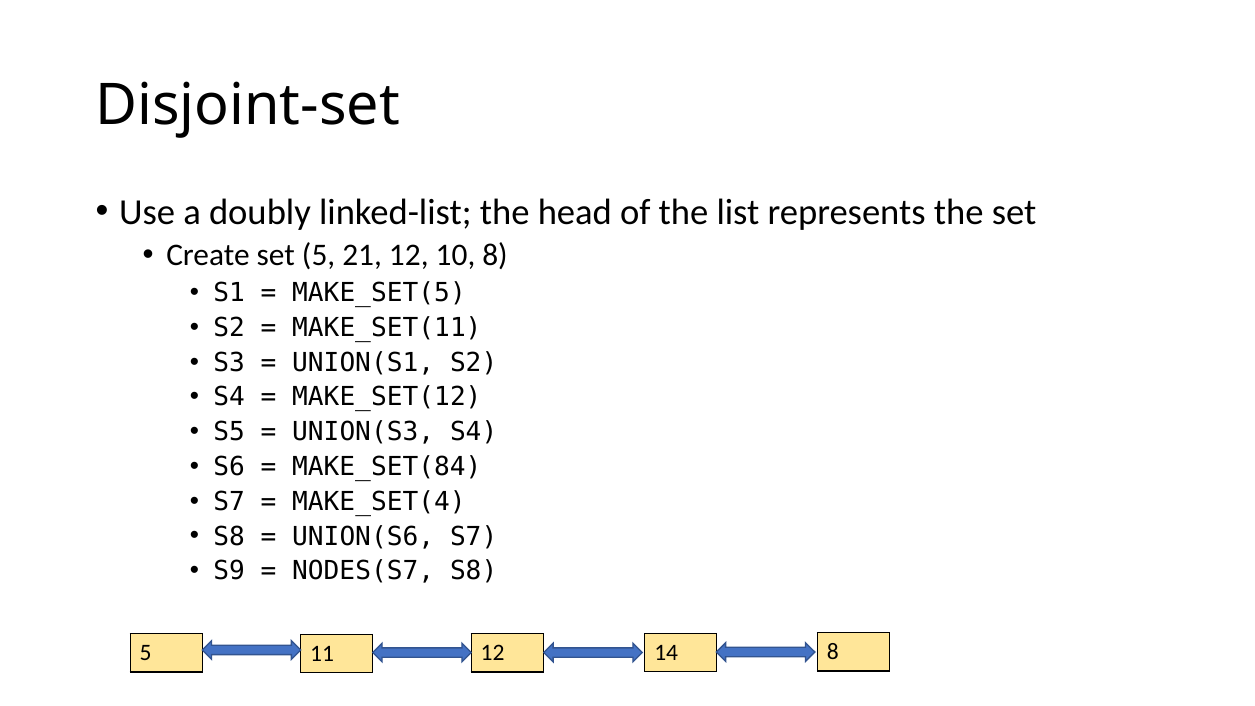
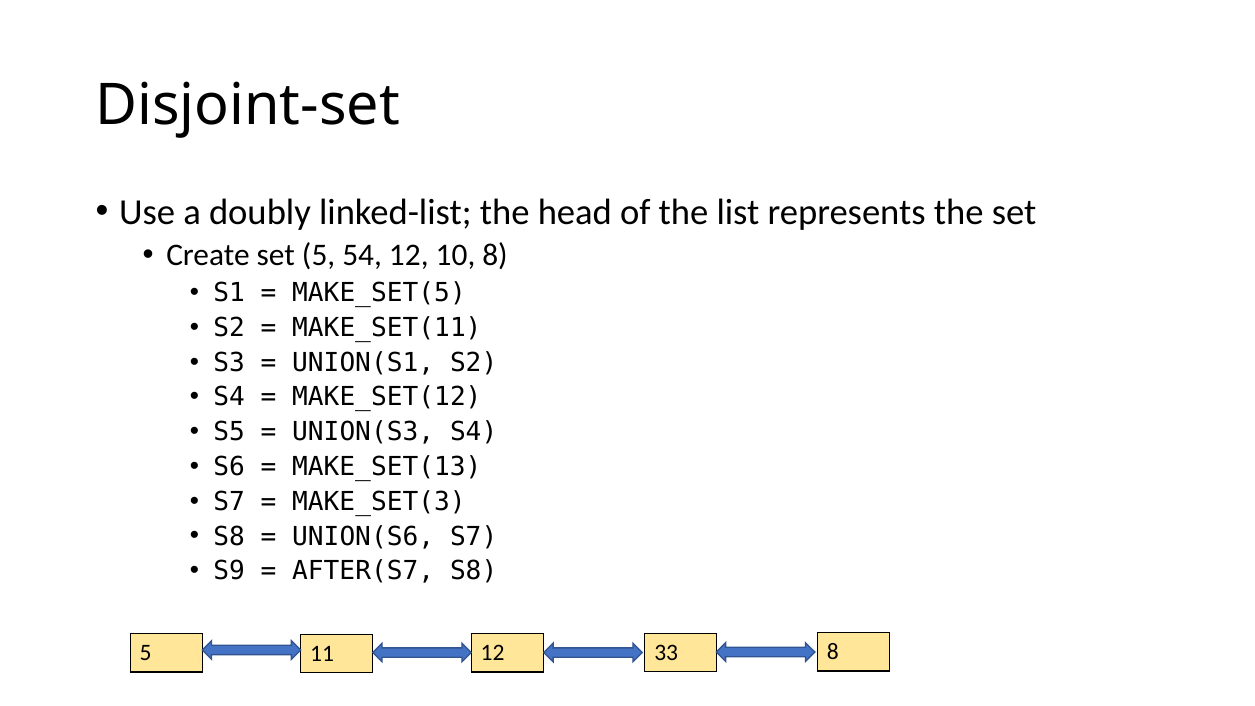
21: 21 -> 54 (362, 255)
MAKE_SET(84: MAKE_SET(84 -> MAKE_SET(13 (387, 467)
MAKE_SET(4: MAKE_SET(4 -> MAKE_SET(3 (379, 502)
NODES(S7: NODES(S7 -> AFTER(S7 (363, 571)
14: 14 -> 33 (666, 653)
